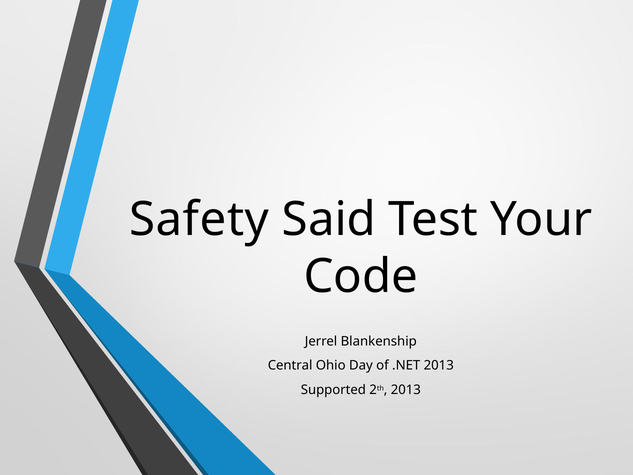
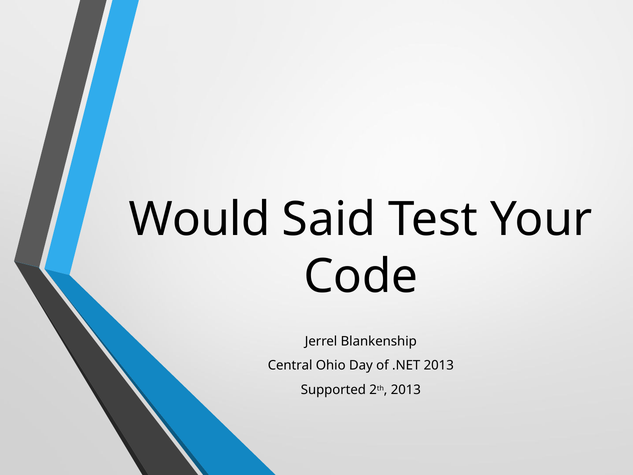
Safety: Safety -> Would (200, 219)
